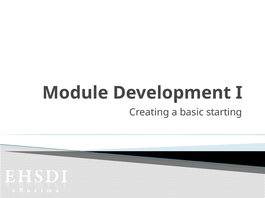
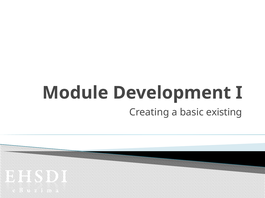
starting: starting -> existing (224, 113)
